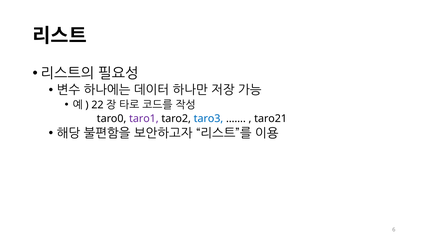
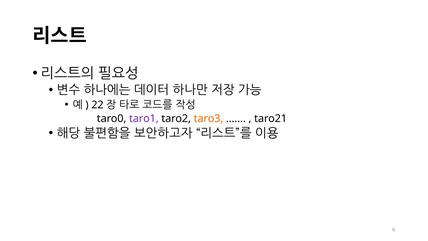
taro3 colour: blue -> orange (208, 119)
